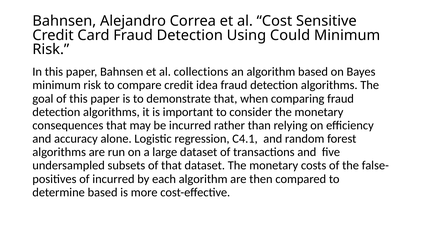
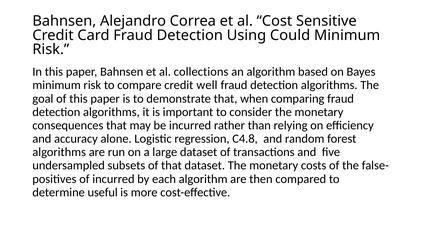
idea: idea -> well (207, 85)
C4.1: C4.1 -> C4.8 (245, 139)
determine based: based -> useful (103, 192)
